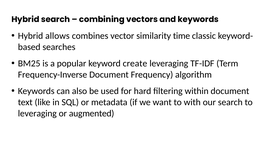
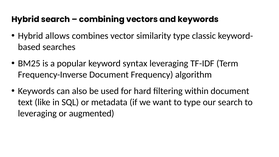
similarity time: time -> type (181, 36)
create: create -> syntax (135, 63)
to with: with -> type (192, 102)
